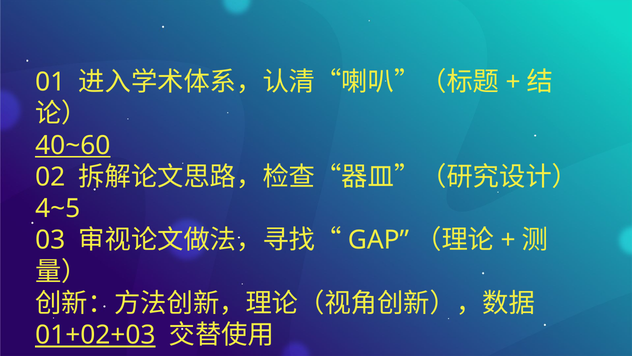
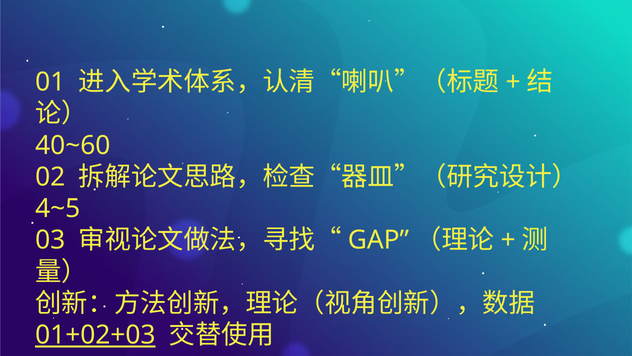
40~60 underline: present -> none (73, 145)
